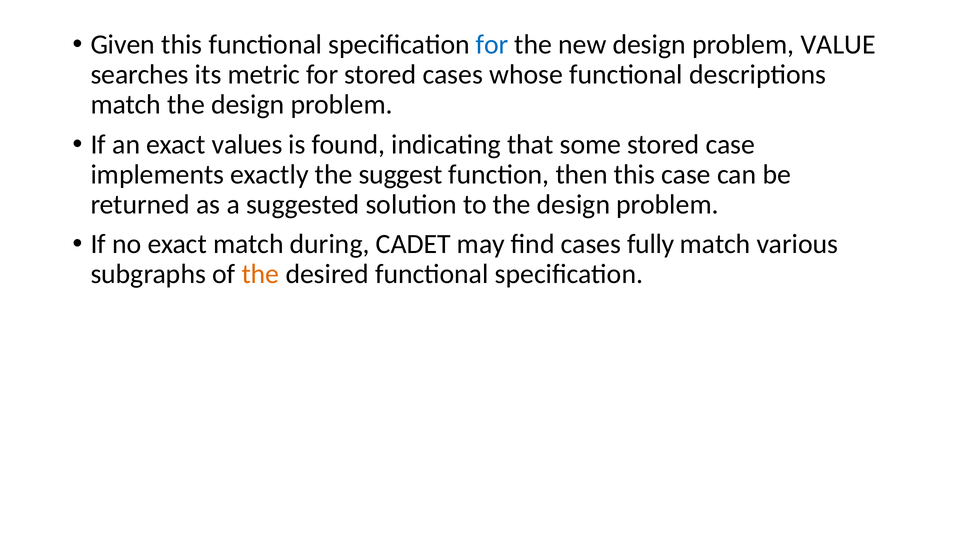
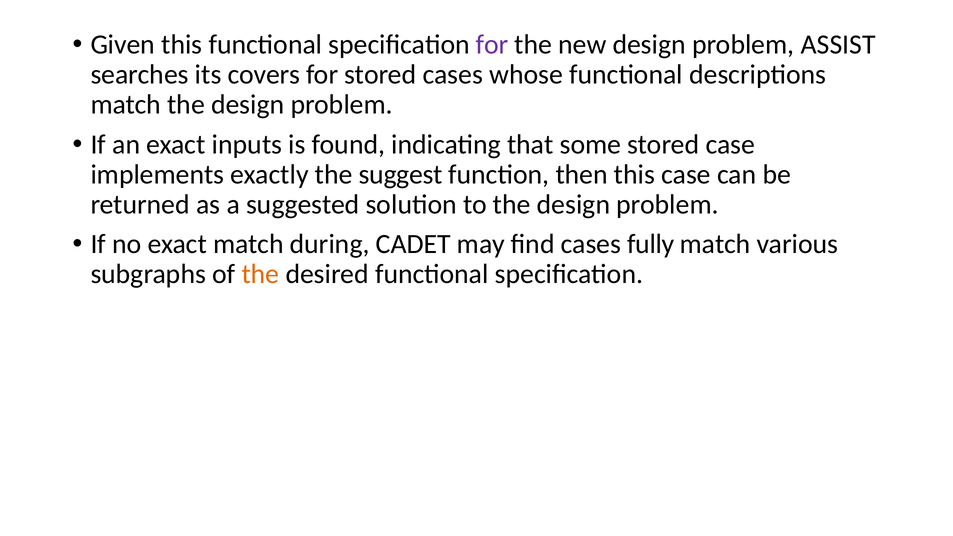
for colour: blue -> purple (492, 45)
VALUE: VALUE -> ASSIST (838, 45)
metric: metric -> covers (264, 75)
values: values -> inputs (247, 144)
